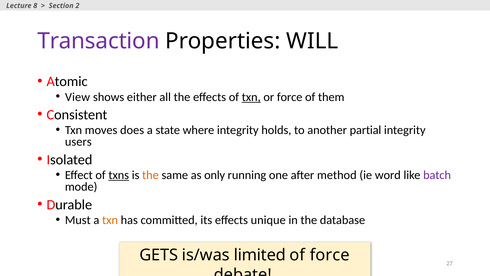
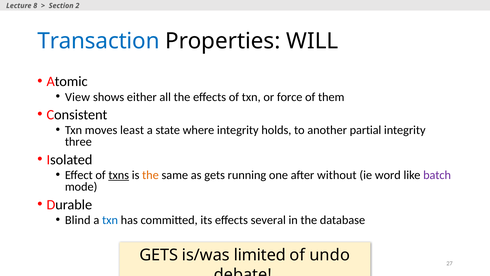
Transaction colour: purple -> blue (98, 41)
txn underline: present -> none (251, 97)
does: does -> least (132, 130)
users: users -> three (78, 142)
as only: only -> gets (215, 175)
method: method -> without (337, 175)
Must: Must -> Blind (78, 220)
txn colour: orange -> blue (110, 220)
unique: unique -> several (268, 220)
of force: force -> undo (330, 255)
